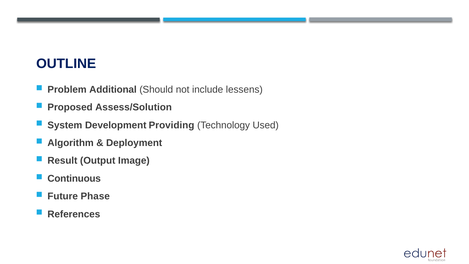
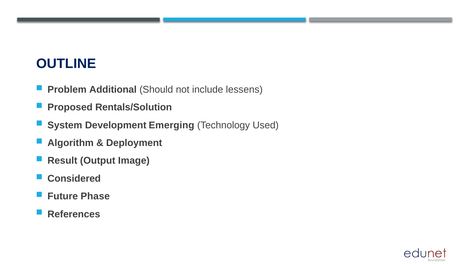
Assess/Solution: Assess/Solution -> Rentals/Solution (134, 107)
Providing: Providing -> Emerging (172, 125)
Continuous: Continuous -> Considered (74, 178)
